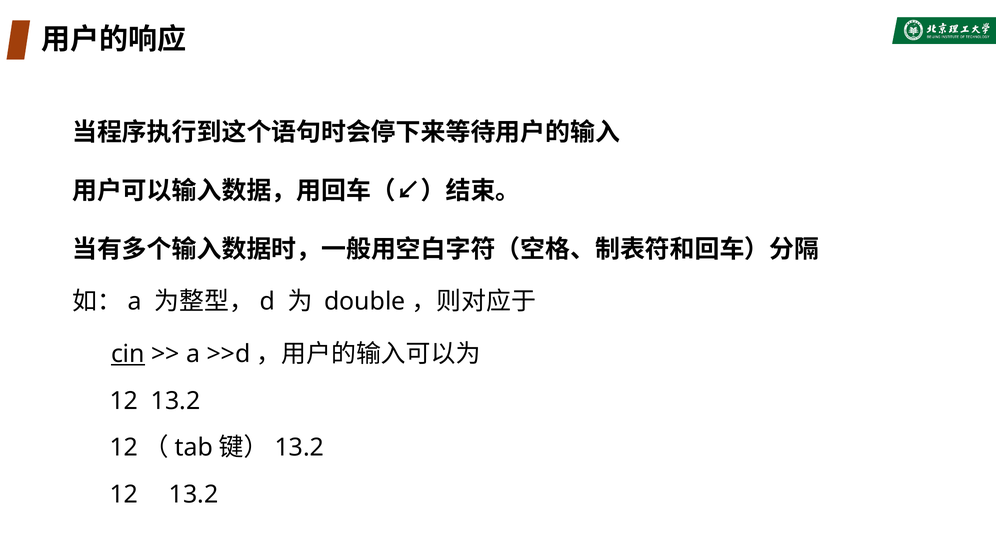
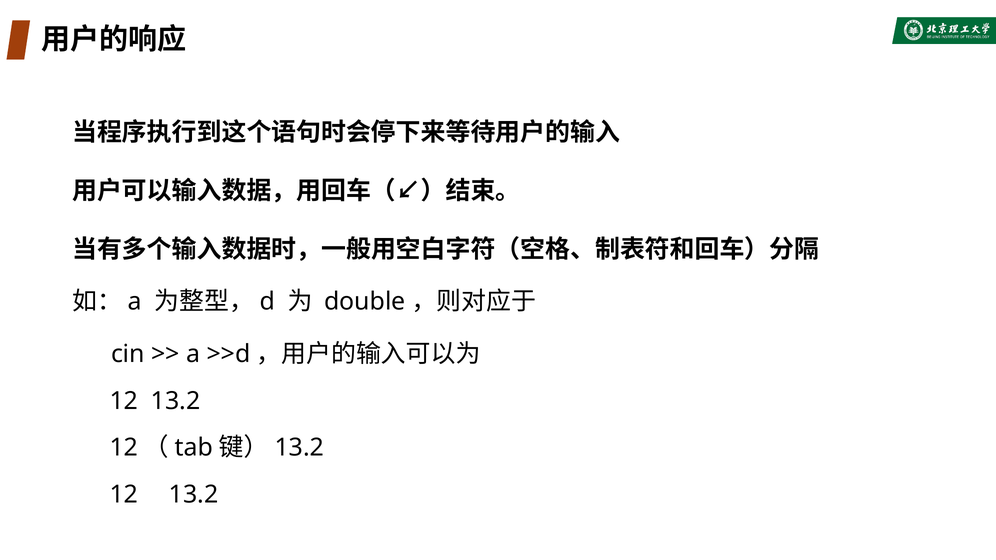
cin underline: present -> none (128, 354)
